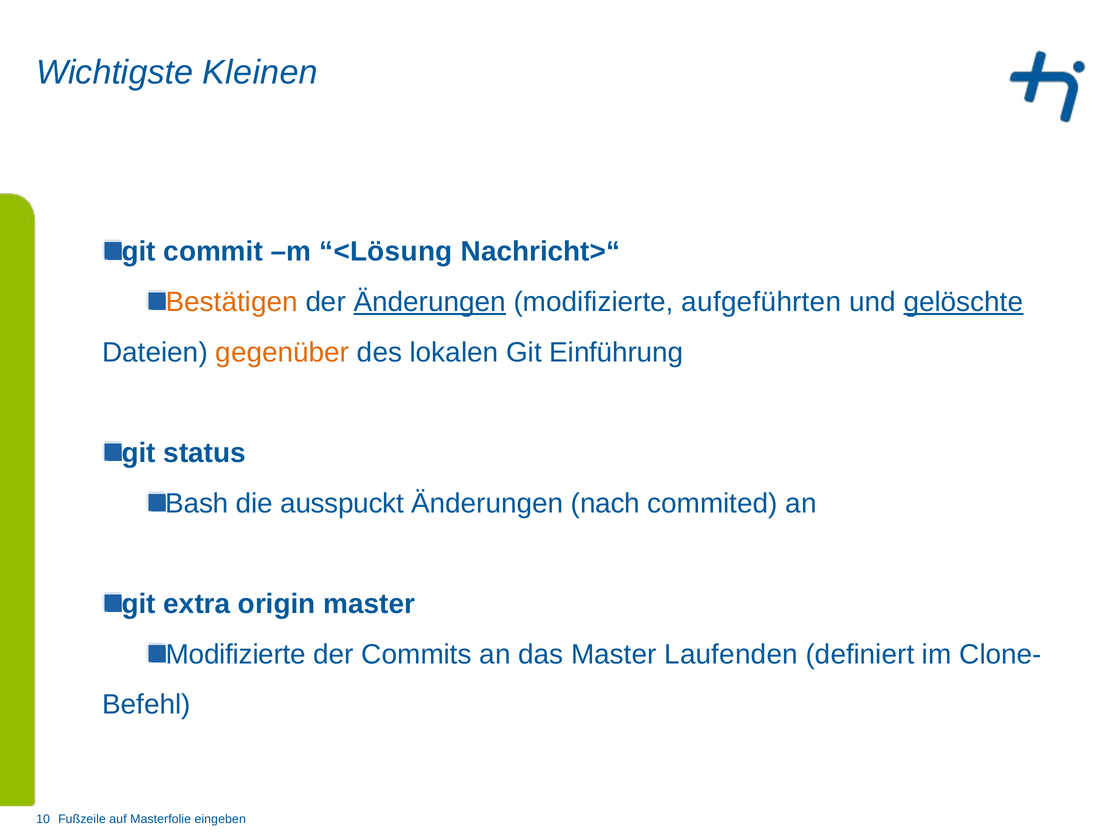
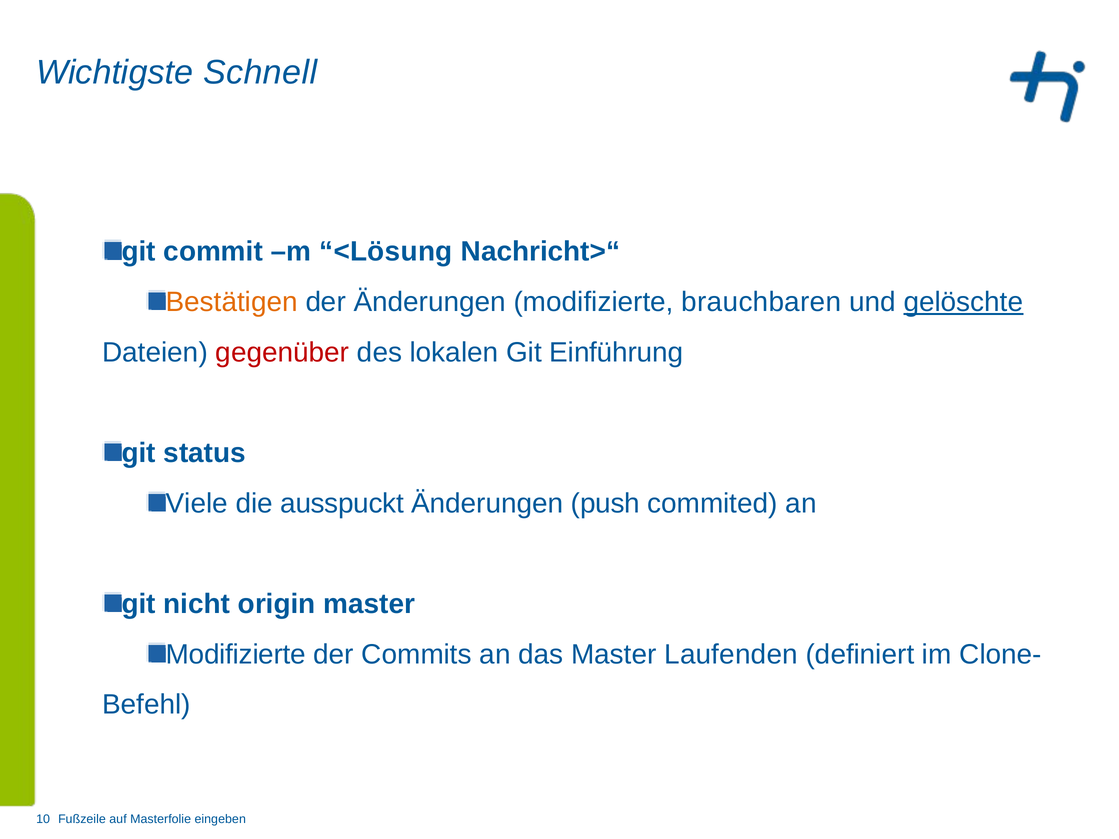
Kleinen: Kleinen -> Schnell (260, 73)
Änderungen underline: present -> none (430, 302)
aufgeführten: aufgeführten -> brauchbaren (761, 302)
gegenüber colour: orange -> red (282, 352)
Bash: Bash -> Viele (197, 504)
nach: nach -> push (605, 504)
extra: extra -> nicht (197, 604)
